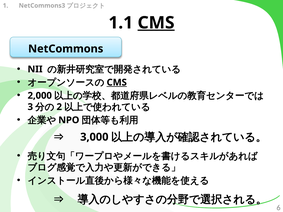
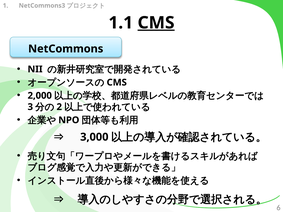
CMS underline: present -> none (117, 82)
